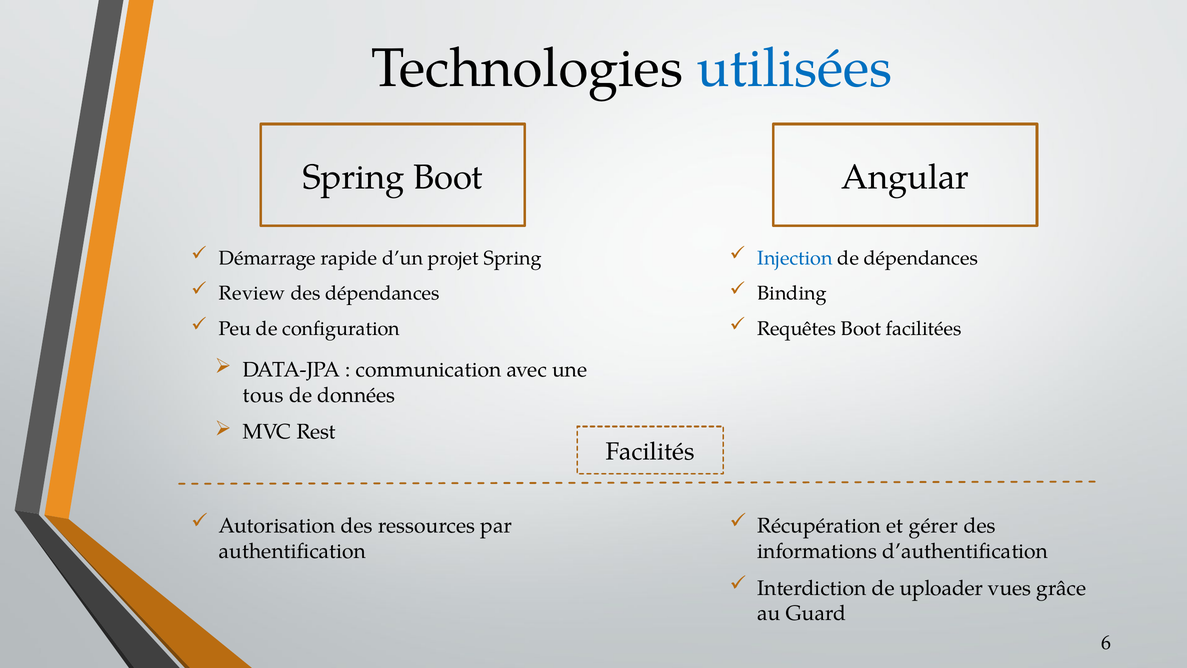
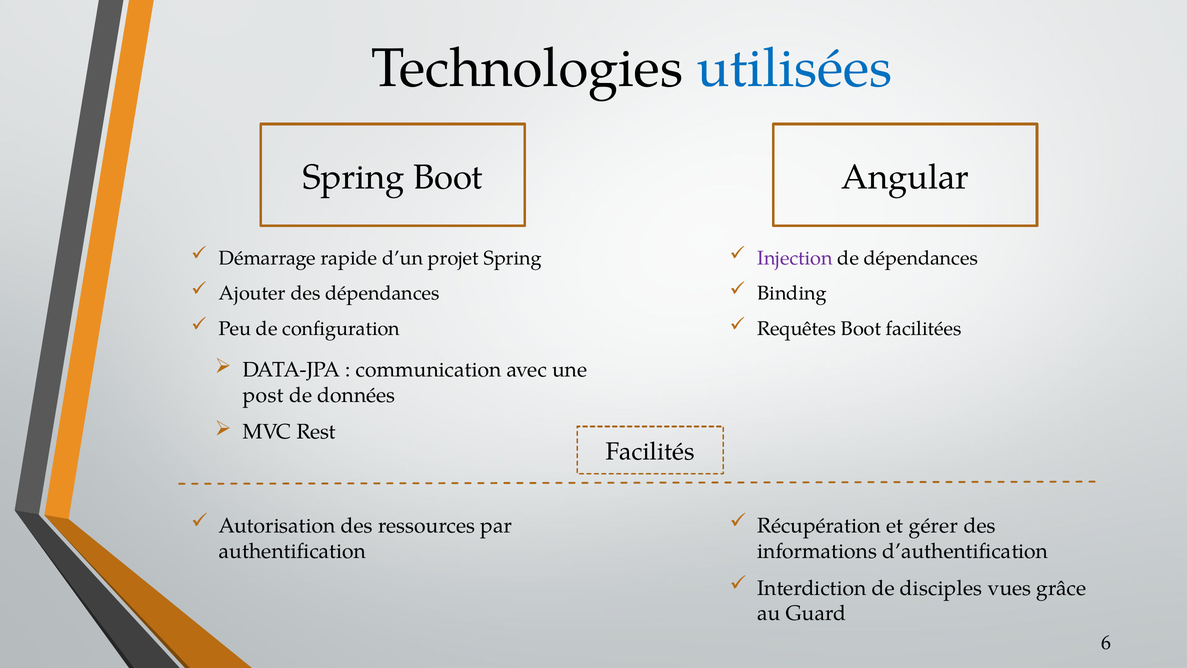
Injection colour: blue -> purple (795, 258)
Review: Review -> Ajouter (252, 293)
tous: tous -> post (263, 395)
uploader: uploader -> disciples (941, 588)
